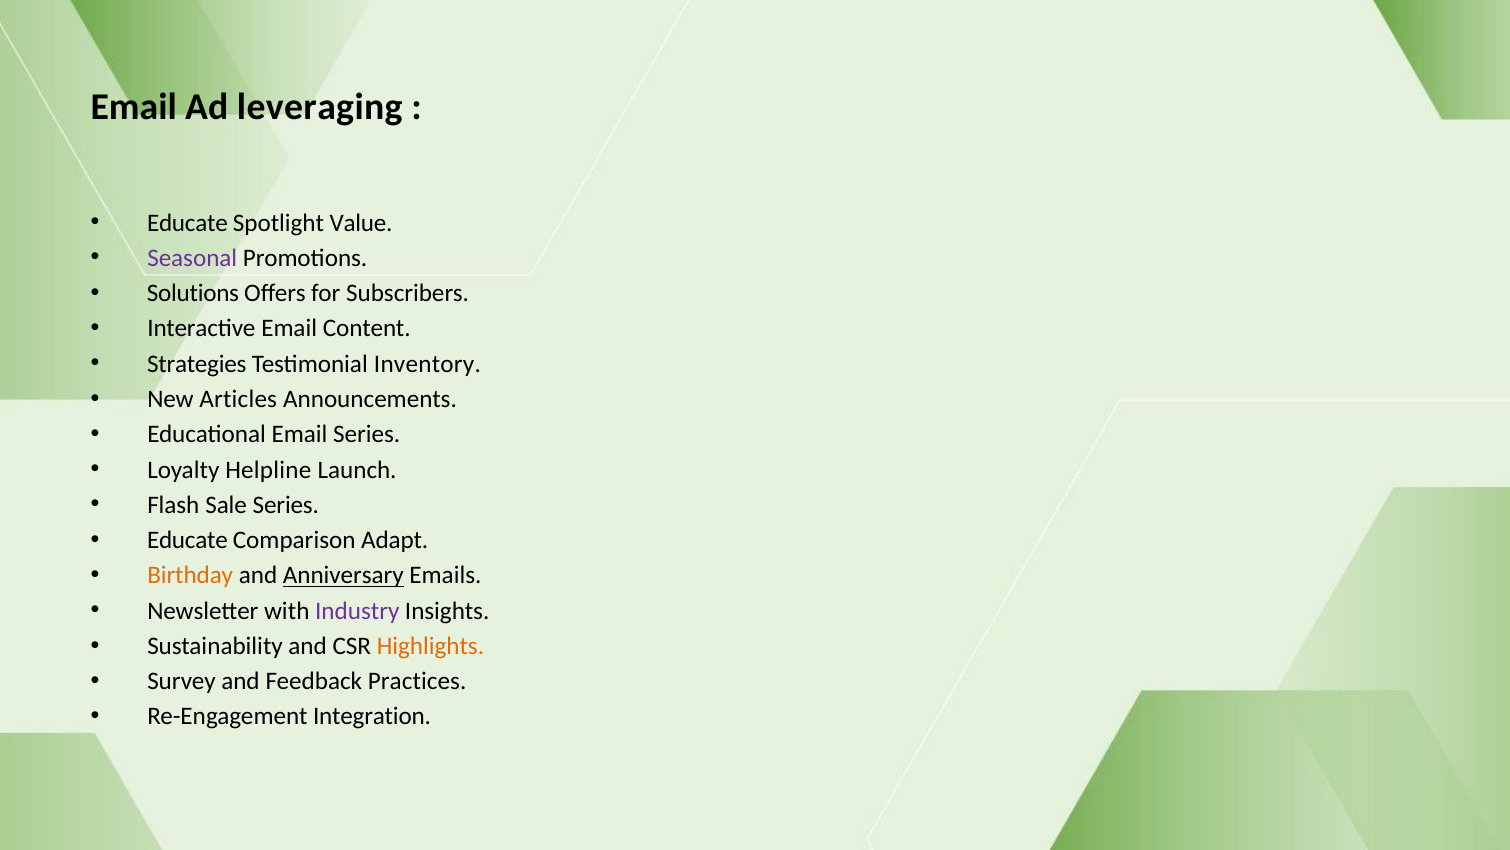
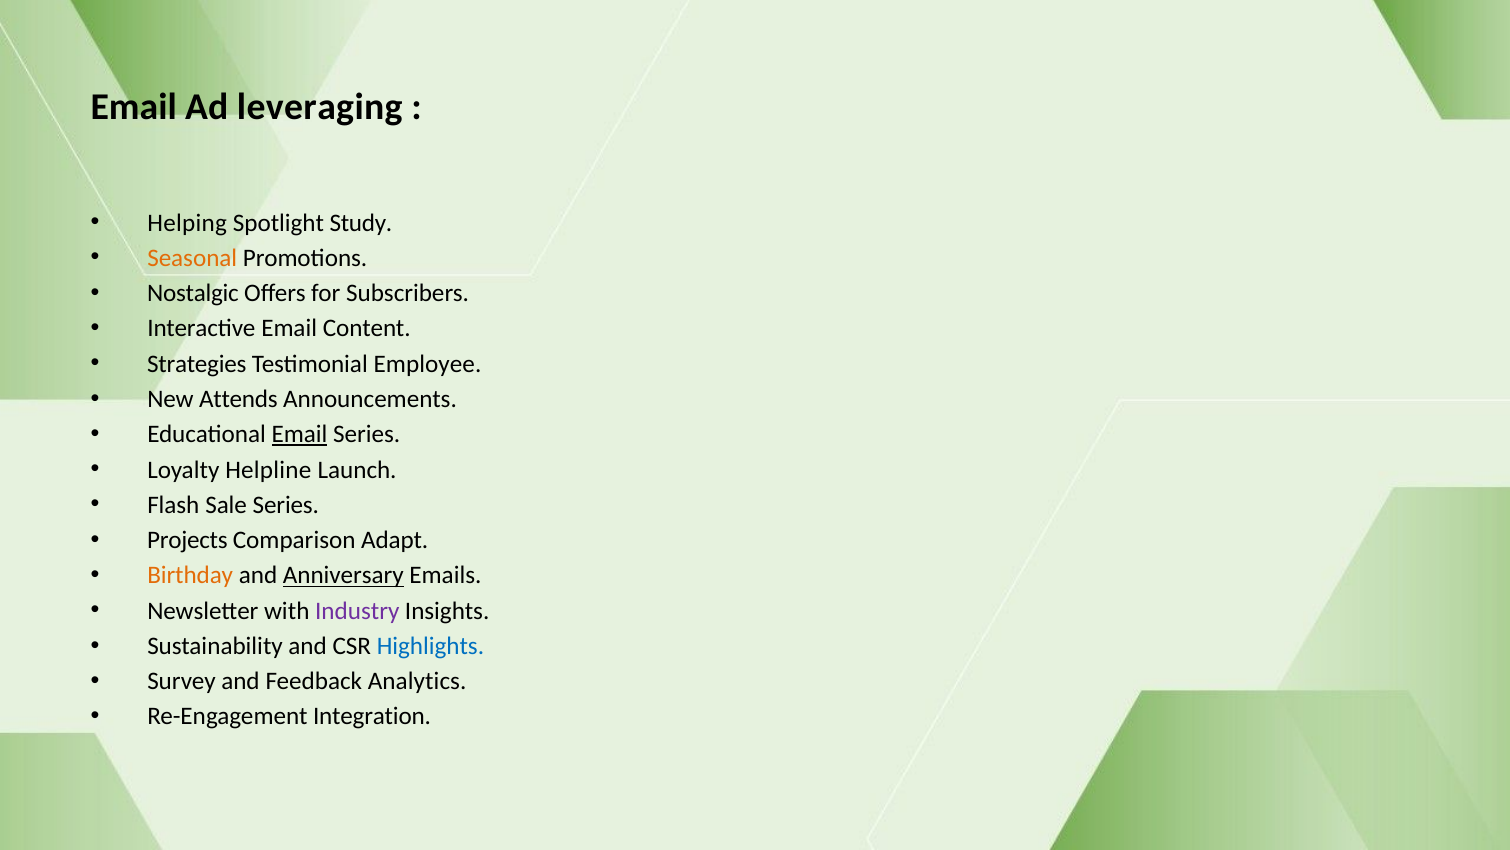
Educate: Educate -> Helping (187, 223)
Value: Value -> Study (361, 223)
Seasonal colour: purple -> orange (192, 258)
Solutions: Solutions -> Nostalgic (193, 293)
Inventory: Inventory -> Employee (427, 364)
Articles: Articles -> Attends (238, 399)
Email underline: none -> present (300, 434)
Educate: Educate -> Projects (187, 540)
Highlights colour: orange -> blue (430, 646)
Practices: Practices -> Analytics (417, 681)
